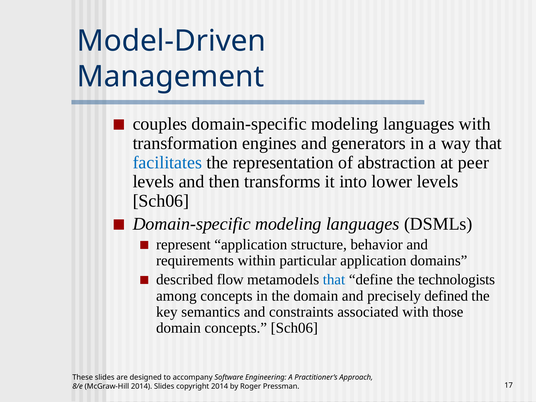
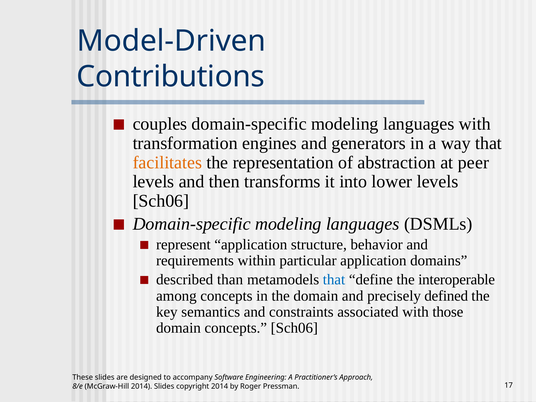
Management: Management -> Contributions (171, 77)
facilitates colour: blue -> orange (167, 162)
flow: flow -> than (230, 280)
technologists: technologists -> interoperable (457, 280)
